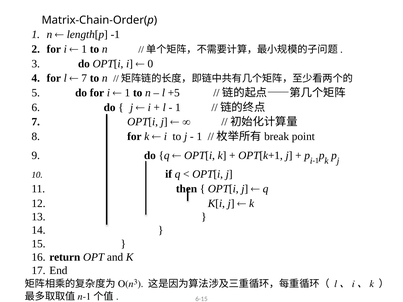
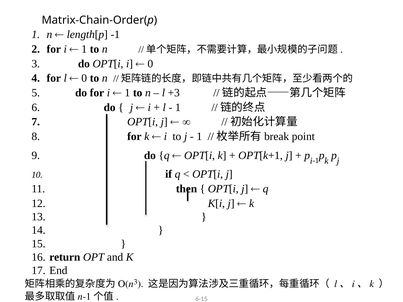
7: 7 -> 0 (84, 78)
+5: +5 -> +3 (174, 93)
